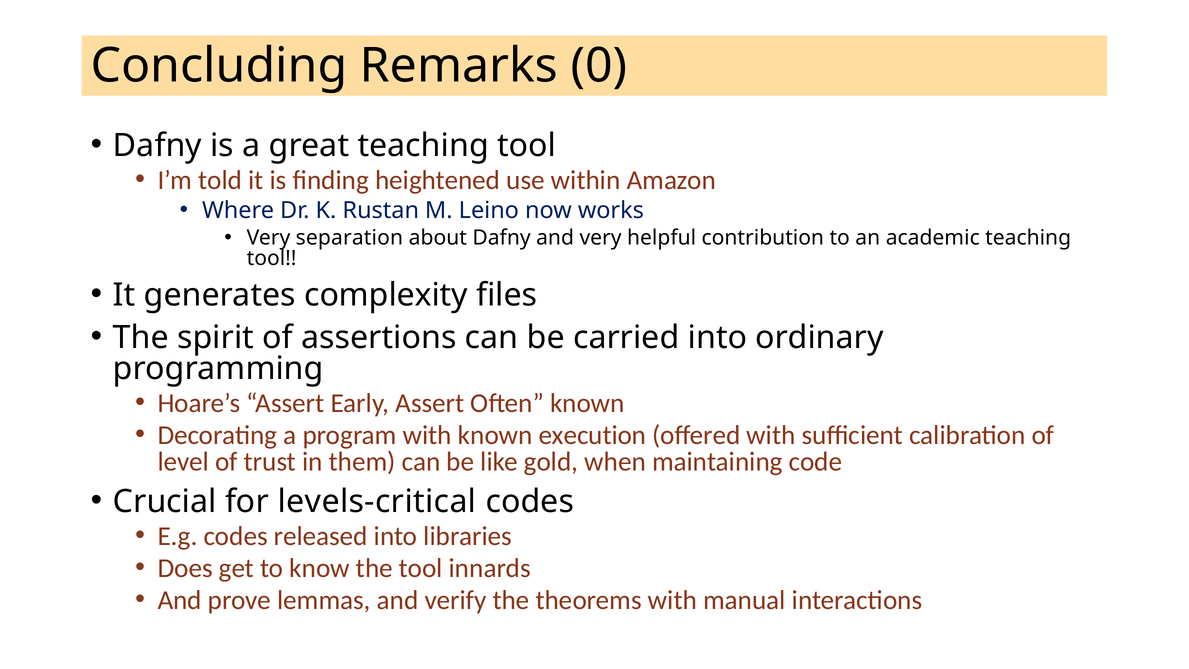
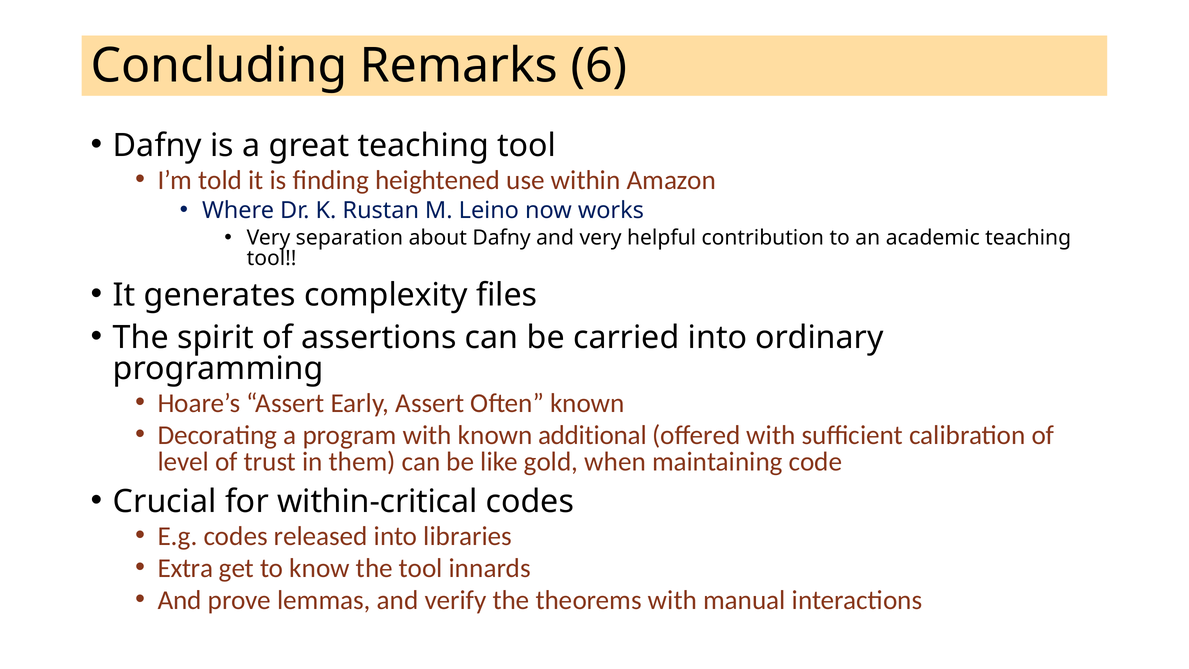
0: 0 -> 6 (599, 66)
execution: execution -> additional (592, 435)
levels-critical: levels-critical -> within-critical (377, 501)
Does: Does -> Extra (185, 568)
